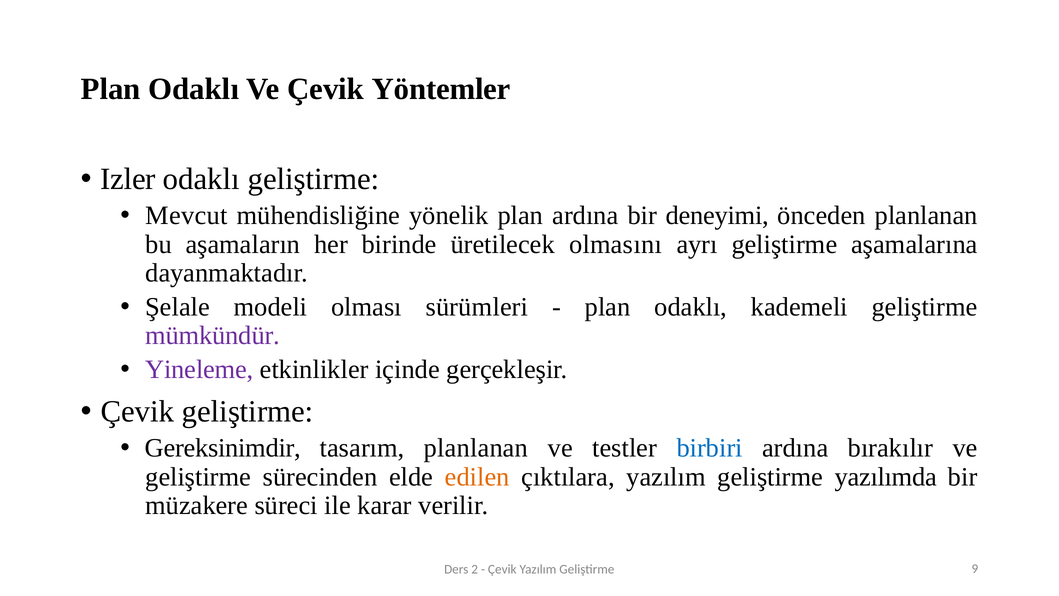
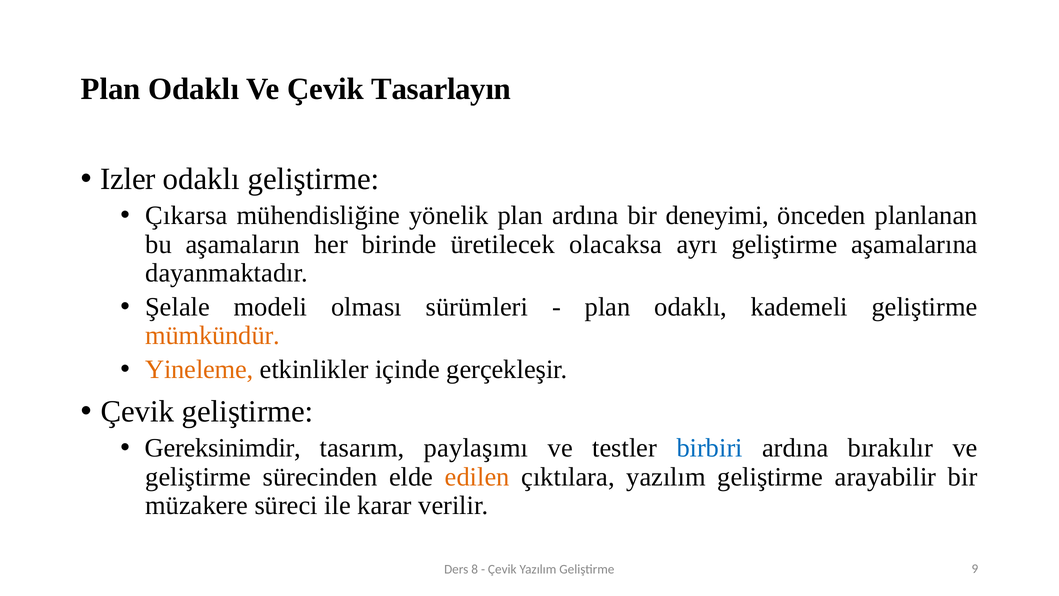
Yöntemler: Yöntemler -> Tasarlayın (441, 89)
Mevcut: Mevcut -> Çıkarsa (186, 216)
olmasını: olmasını -> olacaksa (616, 244)
mümkündür colour: purple -> orange (213, 335)
Yineleme colour: purple -> orange (199, 369)
tasarım planlanan: planlanan -> paylaşımı (476, 448)
yazılımda: yazılımda -> arayabilir (886, 477)
2: 2 -> 8 (475, 569)
